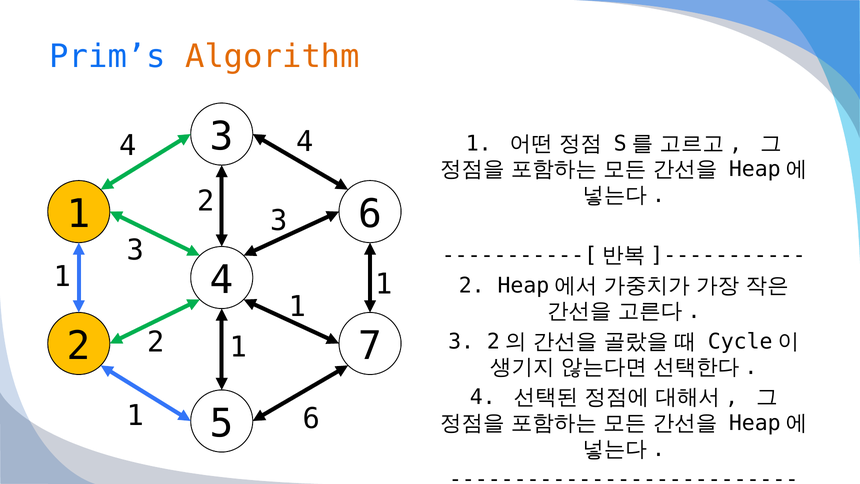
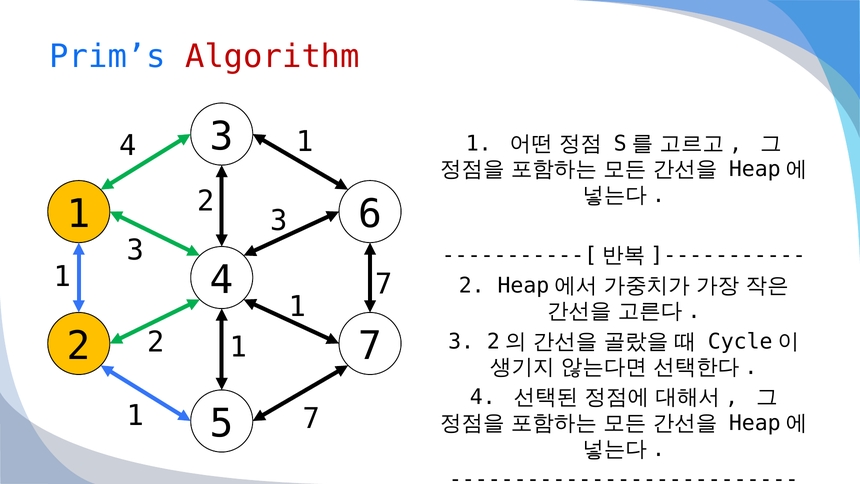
Algorithm colour: orange -> red (272, 56)
4 4: 4 -> 1 (305, 142)
1: 1 -> 7 (384, 284)
6: 6 -> 7 (311, 419)
